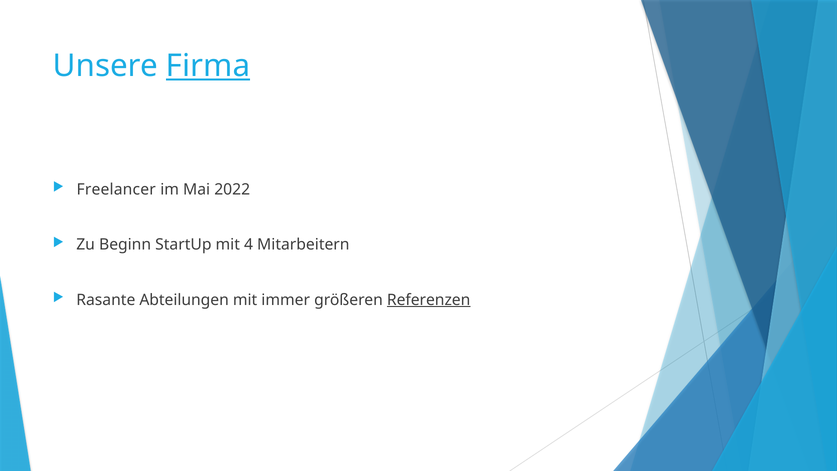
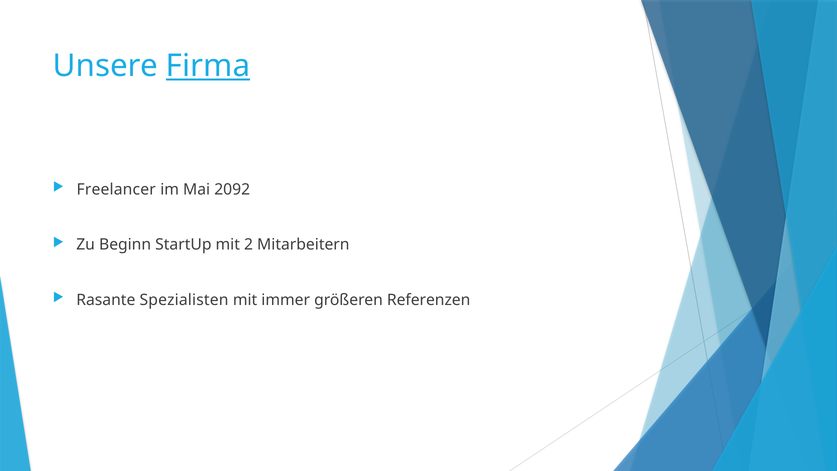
2022: 2022 -> 2092 (232, 190)
4: 4 -> 2 (249, 245)
Abteilungen: Abteilungen -> Spezialisten (184, 300)
Referenzen underline: present -> none (429, 300)
